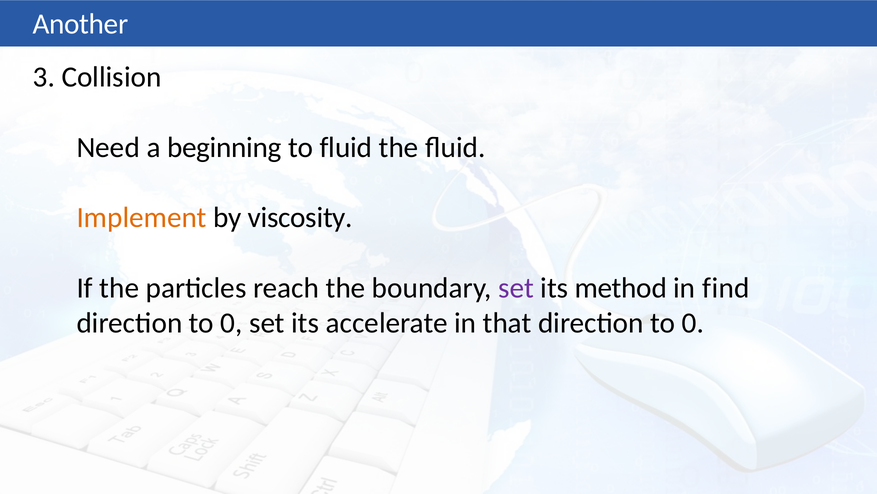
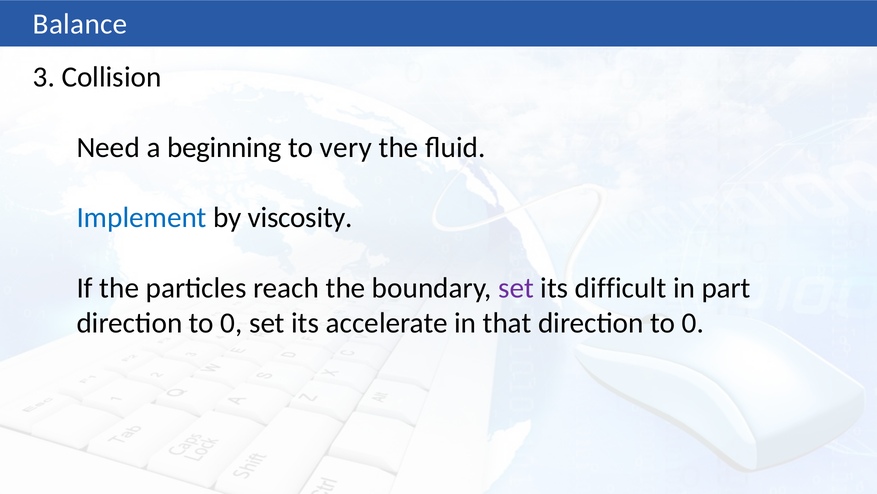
Another: Another -> Balance (80, 24)
to fluid: fluid -> very (346, 147)
Implement colour: orange -> blue (142, 217)
method: method -> difficult (621, 288)
find: find -> part (726, 288)
